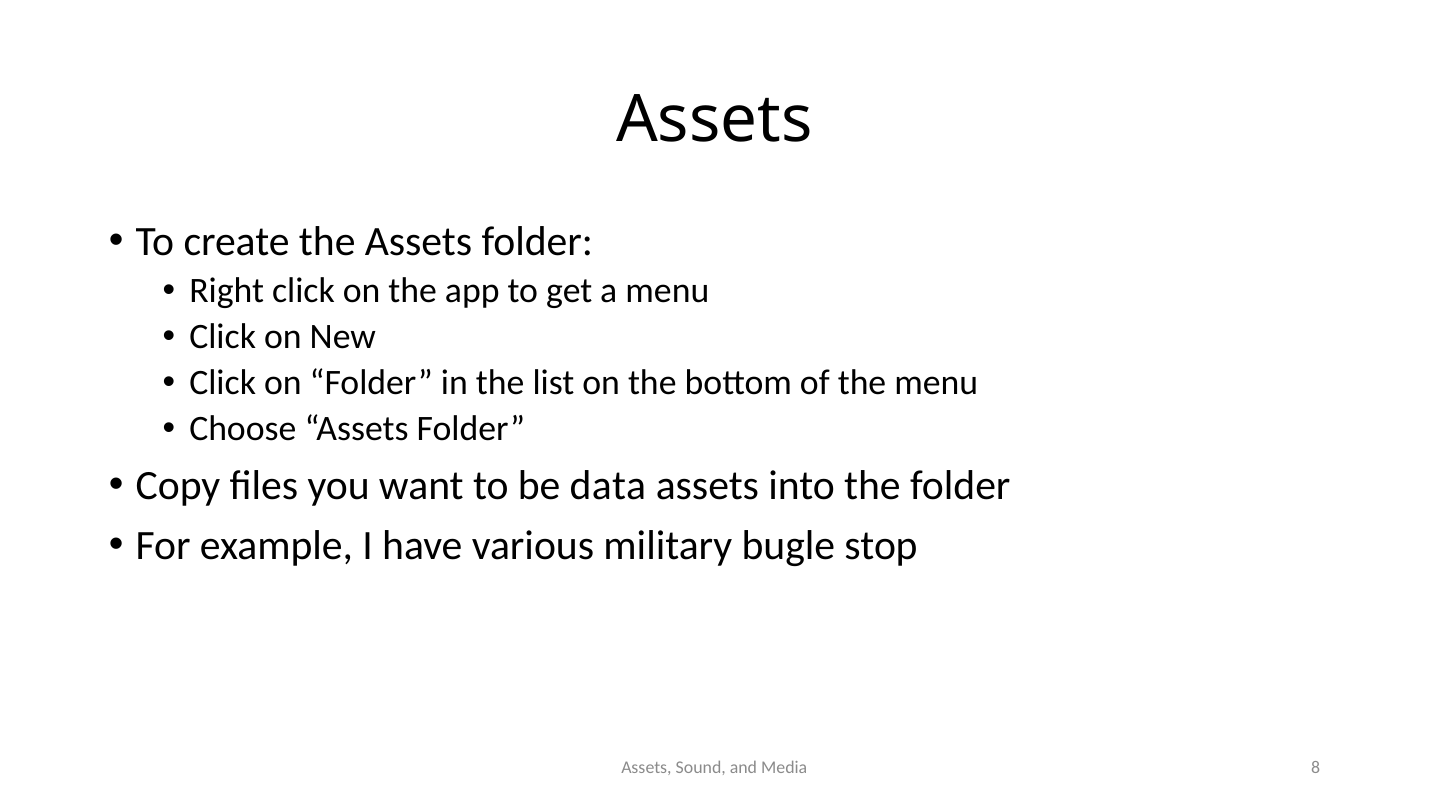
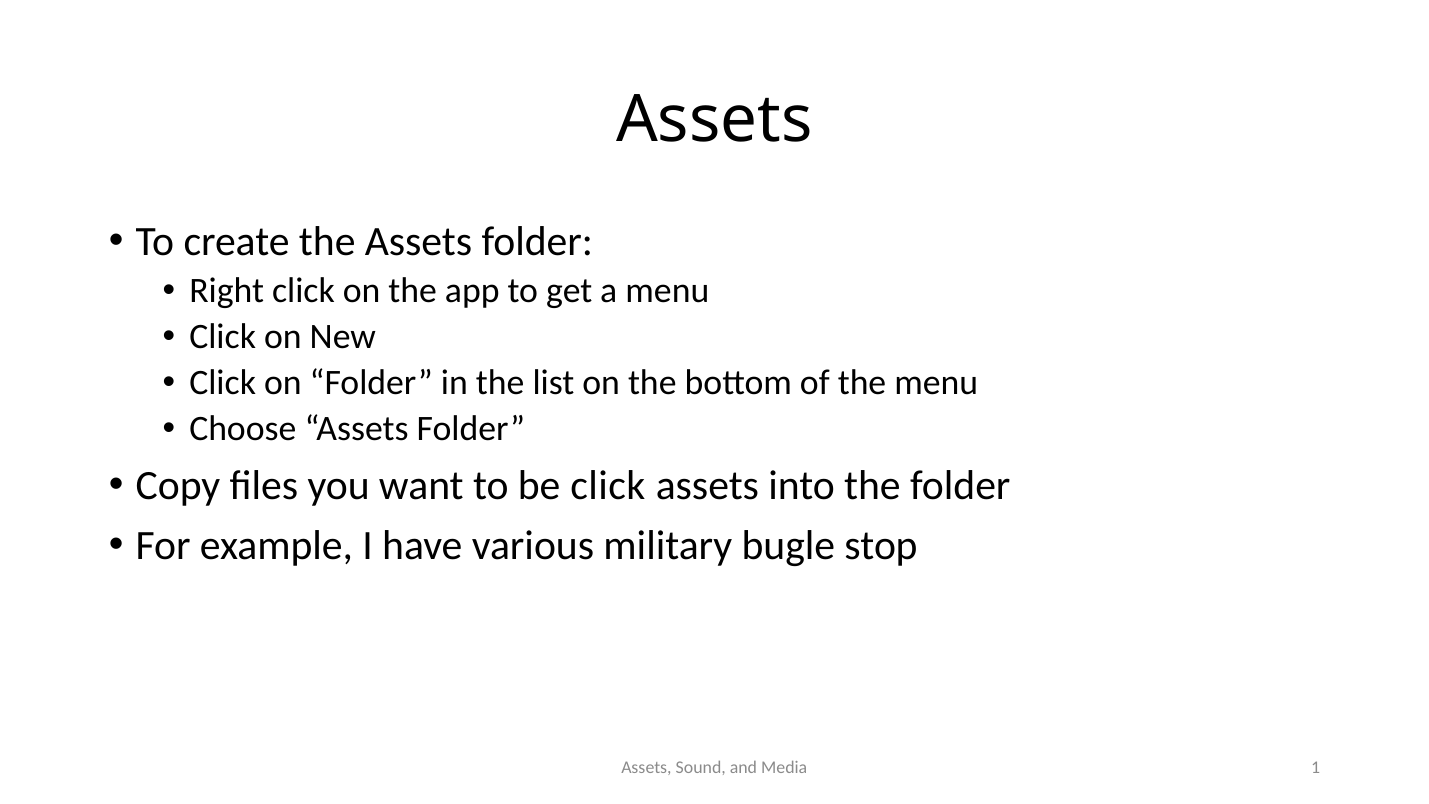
be data: data -> click (608, 485)
8: 8 -> 1 (1316, 767)
